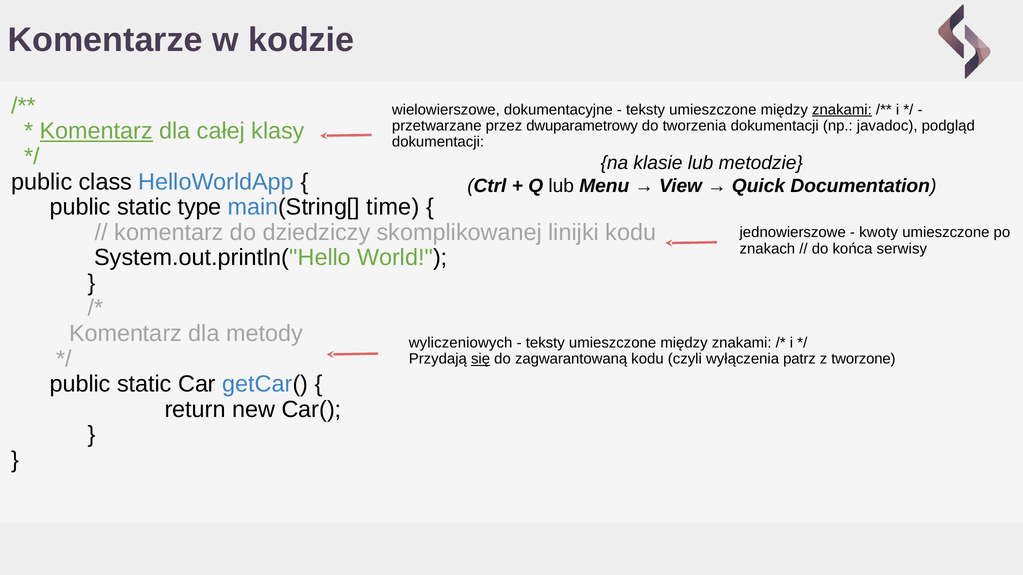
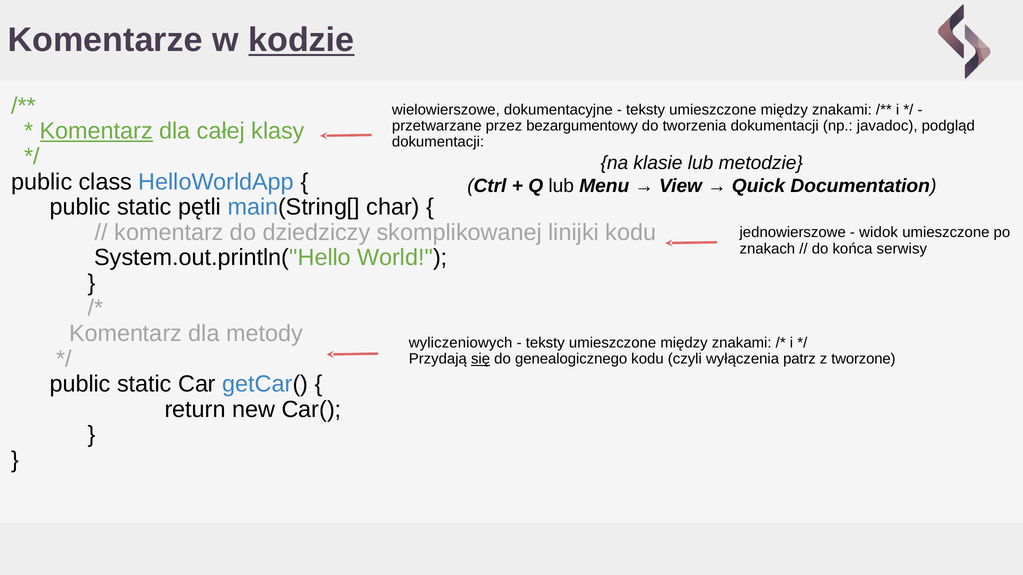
kodzie underline: none -> present (301, 40)
znakami underline: present -> none (842, 110)
dwuparametrowy: dwuparametrowy -> bezargumentowy (582, 126)
type: type -> pętli (200, 207)
time: time -> char (393, 207)
kwoty: kwoty -> widok (879, 233)
zagwarantowaną: zagwarantowaną -> genealogicznego (571, 359)
